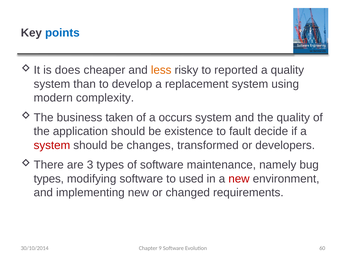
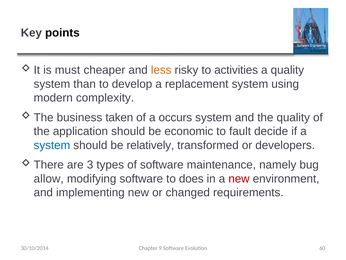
points colour: blue -> black (62, 33)
does: does -> must (68, 70)
reported: reported -> activities (236, 70)
existence: existence -> economic (189, 131)
system colour: red -> blue (52, 145)
changes: changes -> relatively (150, 145)
types: types -> allow (49, 178)
used: used -> does (191, 178)
